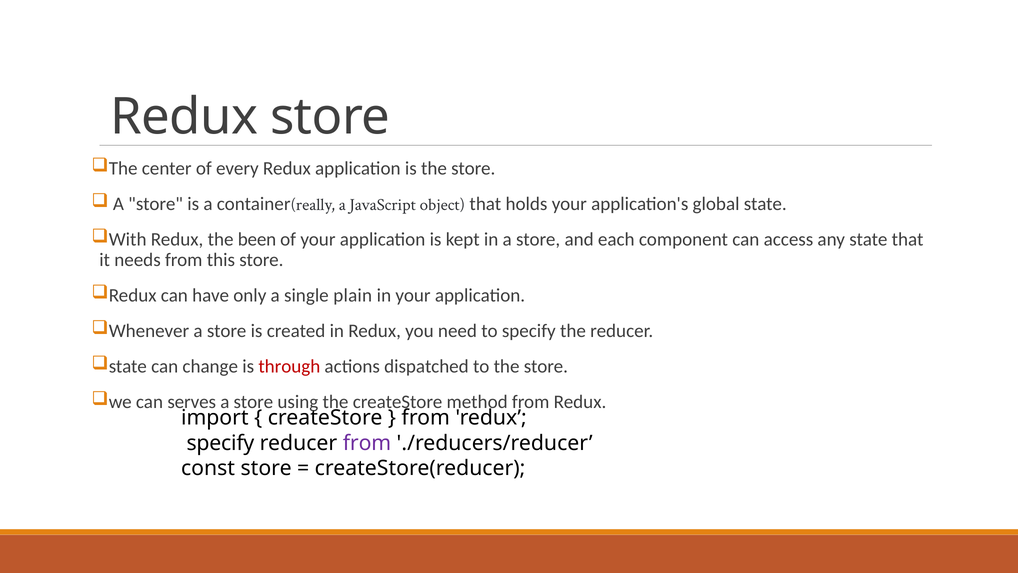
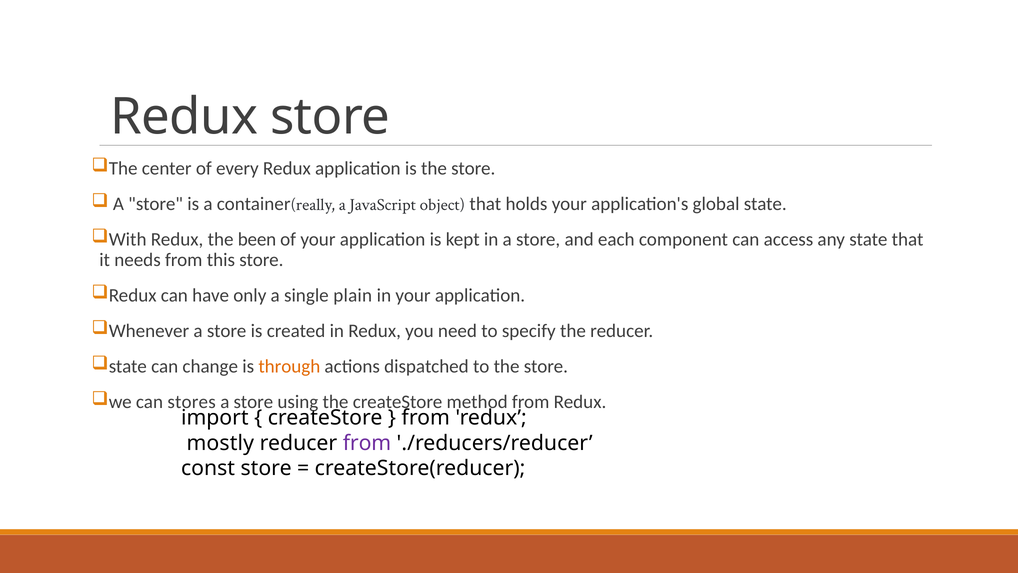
through colour: red -> orange (289, 366)
serves: serves -> stores (192, 402)
specify: specify -> mostly (220, 443)
